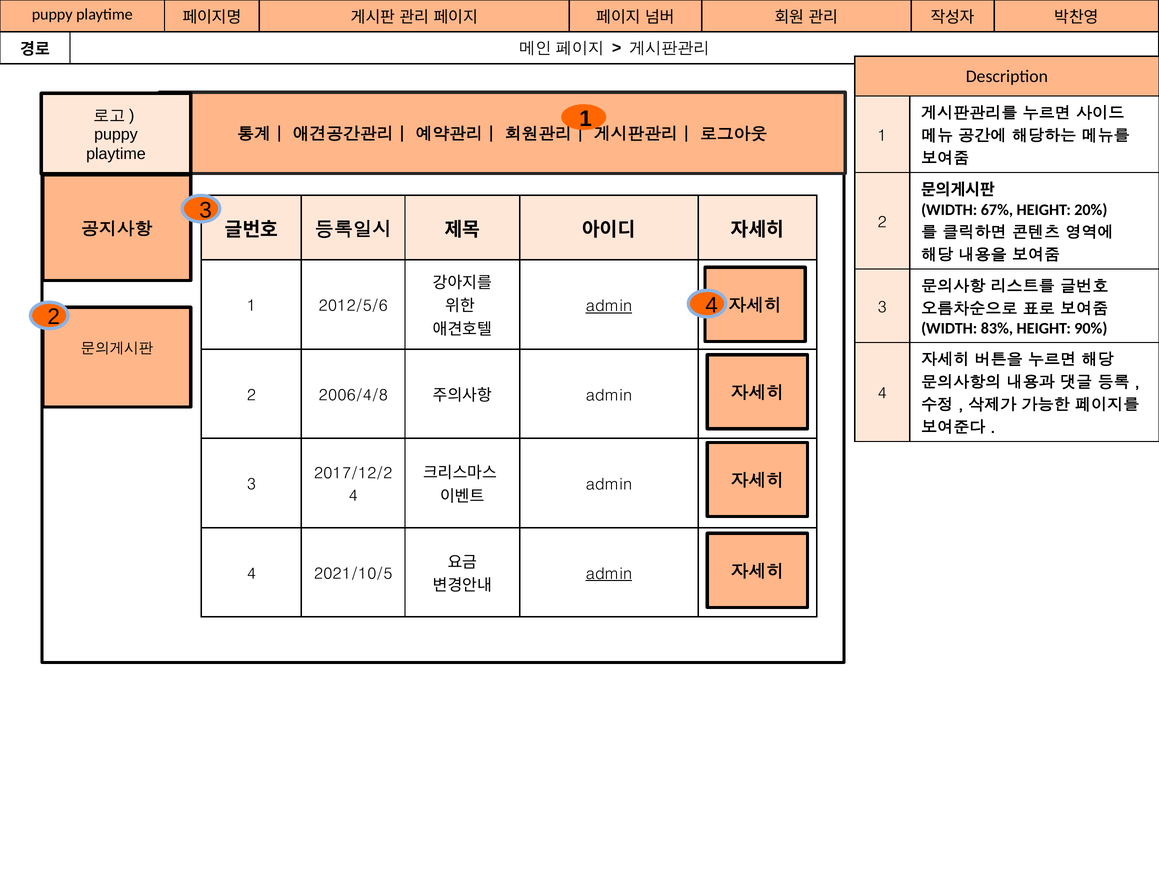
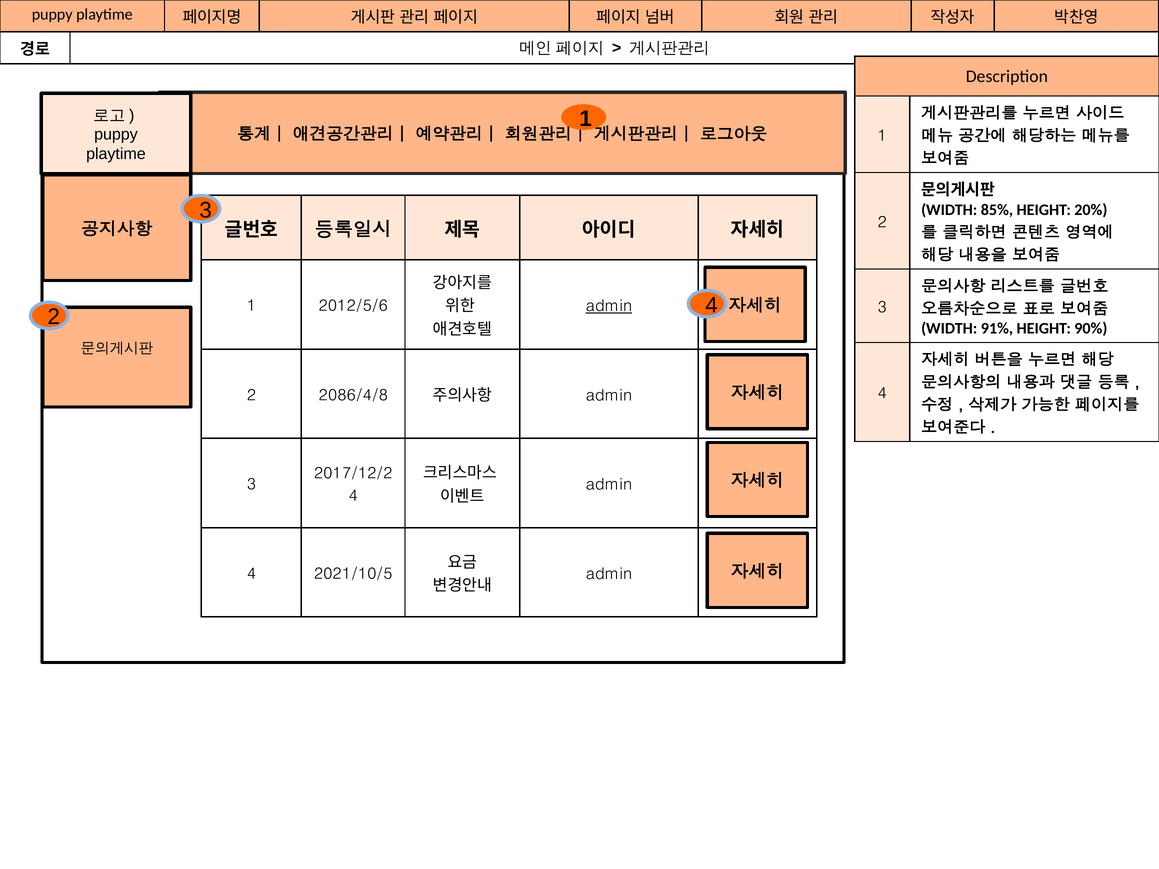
67%: 67% -> 85% (997, 210)
83%: 83% -> 91% (997, 329)
2006/4/8: 2006/4/8 -> 2086/4/8 (353, 395)
admin underline: present -> none (609, 574)
